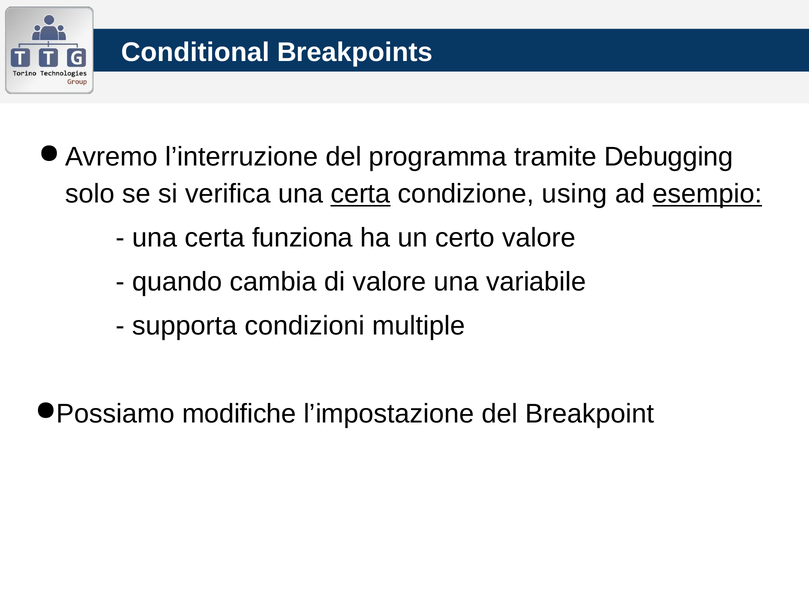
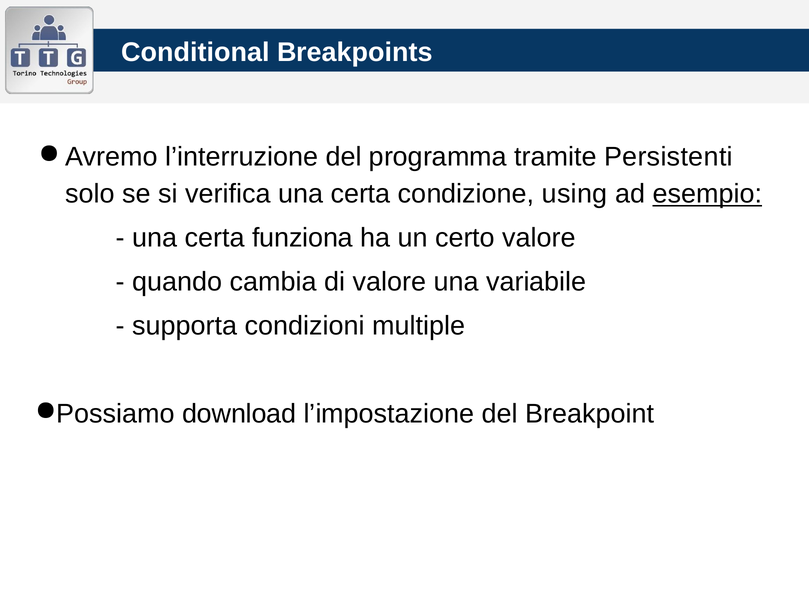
Debugging: Debugging -> Persistenti (668, 157)
certa underline: present -> none (360, 194)
modifiche: modifiche -> download (239, 414)
